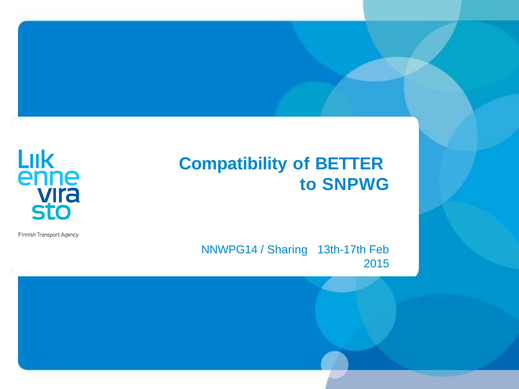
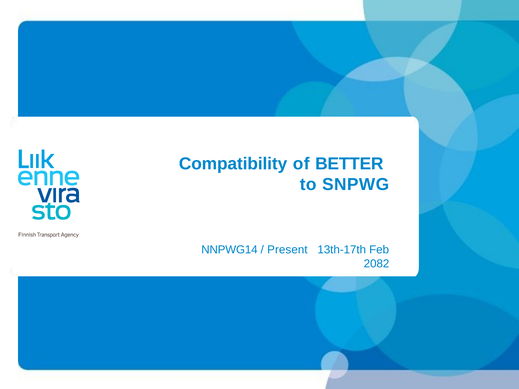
NNWPG14: NNWPG14 -> NNPWG14 (229, 250)
Sharing: Sharing -> Present (287, 250)
2015: 2015 -> 2082 (377, 264)
